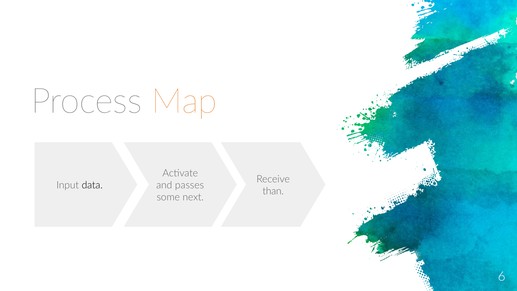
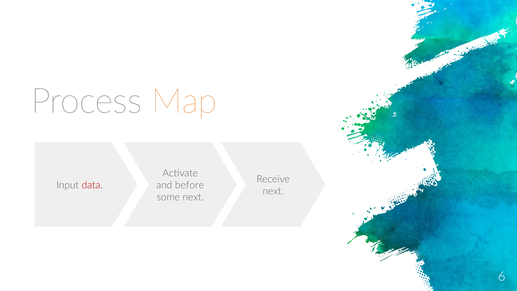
data colour: black -> red (92, 185)
passes: passes -> before (189, 185)
than: than -> next (273, 191)
